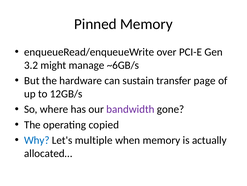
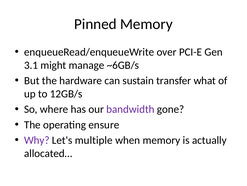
3.2: 3.2 -> 3.1 (31, 65)
page: page -> what (205, 80)
copied: copied -> ensure (104, 124)
Why colour: blue -> purple (37, 140)
